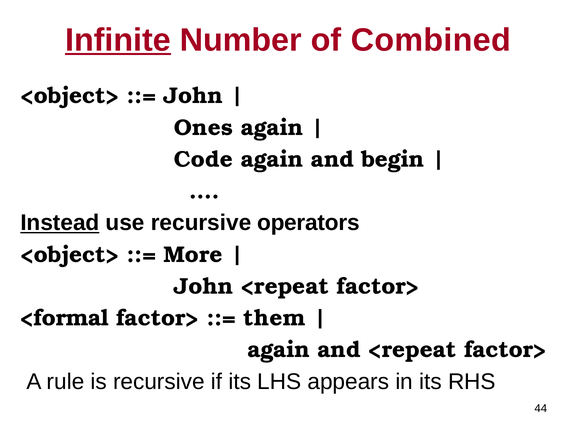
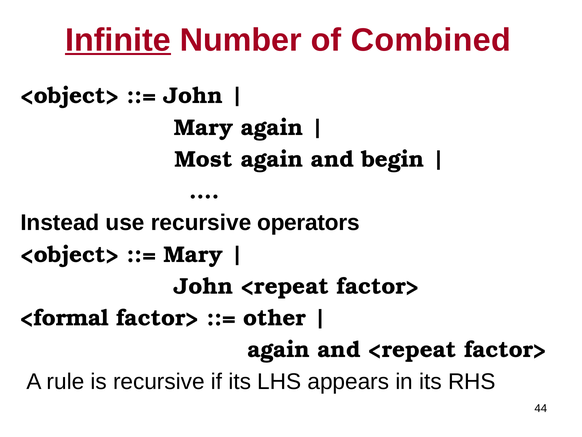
Ones: Ones -> Mary (204, 127)
Code: Code -> Most (203, 159)
Instead underline: present -> none (60, 223)
More: More -> Mary (193, 254)
them: them -> other (275, 318)
